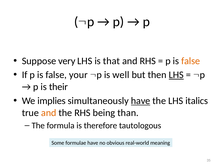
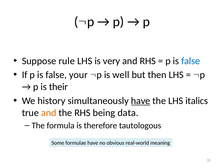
very: very -> rule (67, 61)
that: that -> very (111, 61)
false colour: orange -> blue (191, 61)
LHS underline: present -> none (176, 75)
implies: implies -> history (51, 101)
than: than -> data (128, 113)
